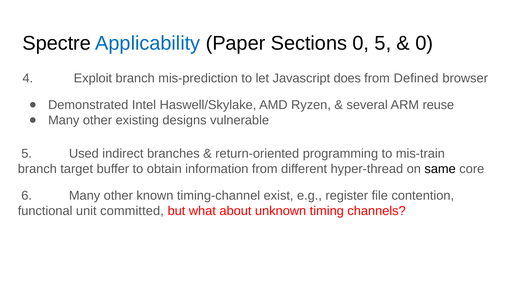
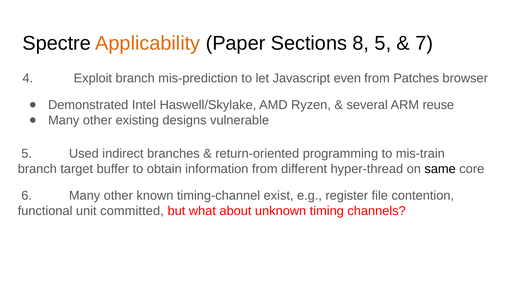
Applicability colour: blue -> orange (148, 43)
Sections 0: 0 -> 8 (361, 43)
0: 0 -> 7 (424, 43)
does: does -> even (347, 78)
Defined: Defined -> Patches (416, 78)
